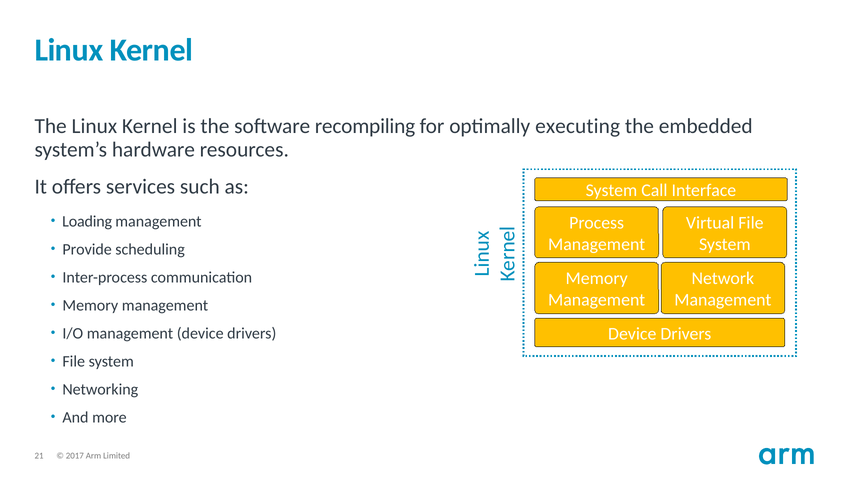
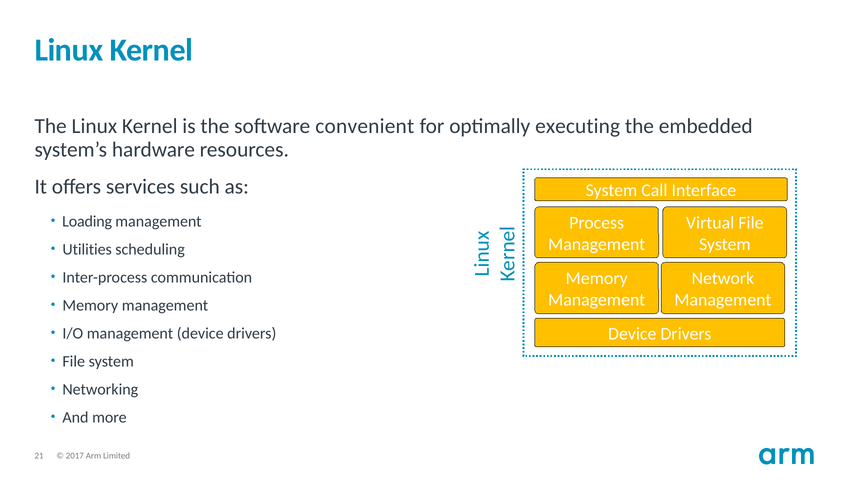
recompiling: recompiling -> convenient (365, 126)
Provide: Provide -> Utilities (87, 249)
